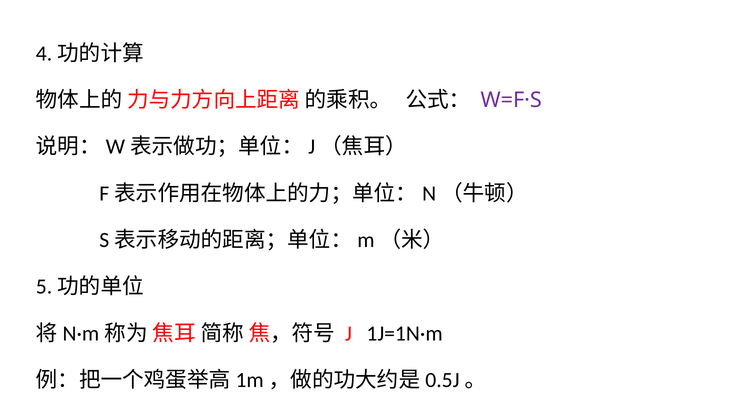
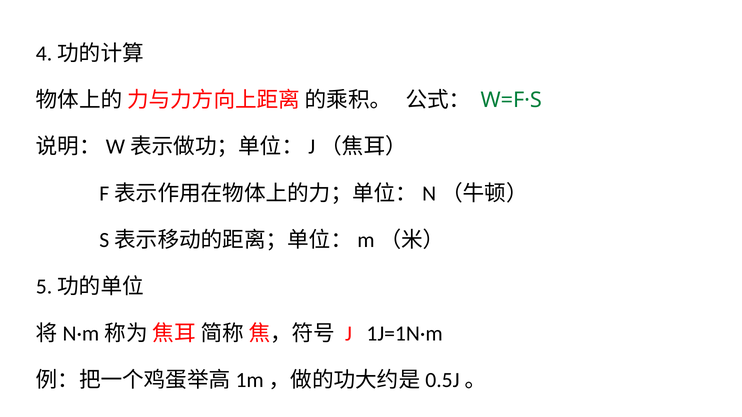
W=F·S colour: purple -> green (511, 100)
